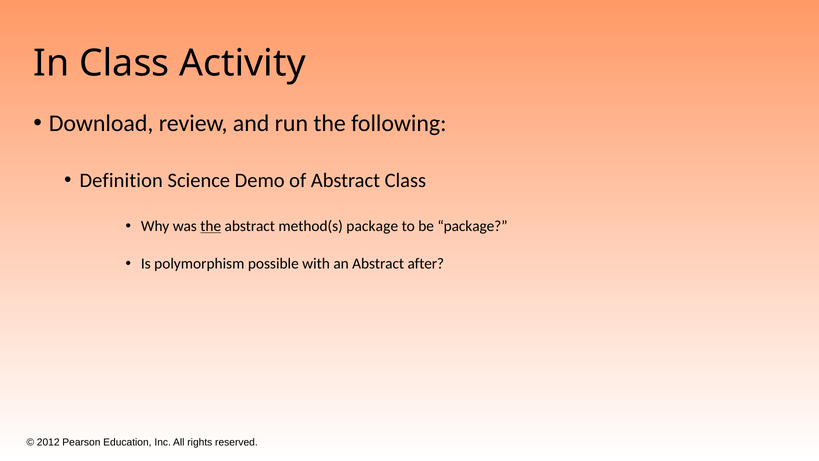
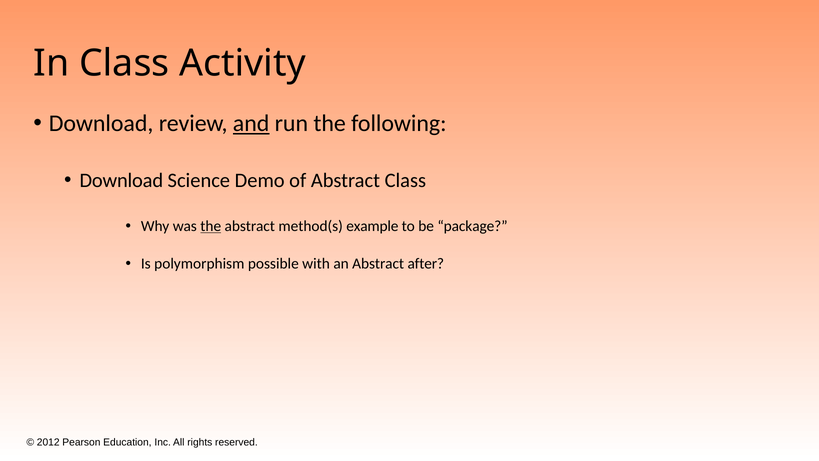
and underline: none -> present (251, 123)
Definition: Definition -> Download (121, 180)
method(s package: package -> example (372, 226)
